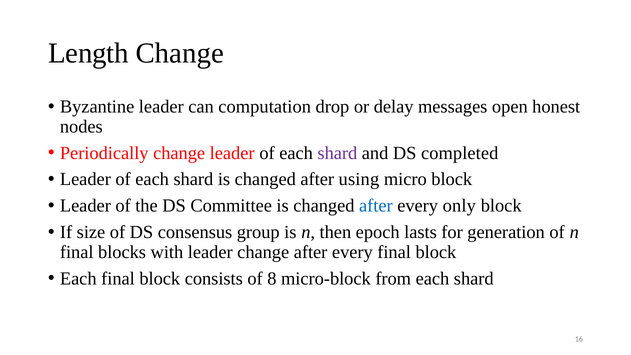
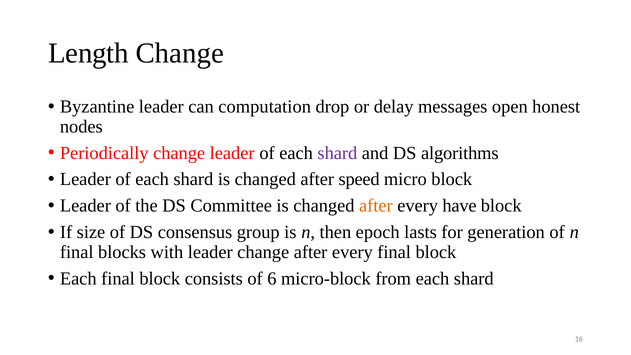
completed: completed -> algorithms (460, 153)
using: using -> speed (359, 179)
after colour: blue -> orange (376, 206)
only: only -> have (459, 206)
8: 8 -> 6 (272, 278)
